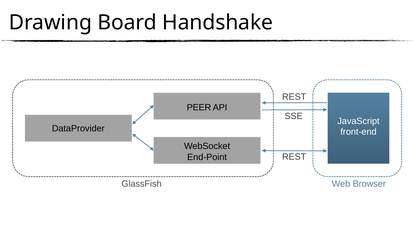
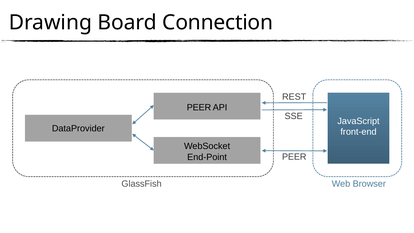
Handshake: Handshake -> Connection (218, 22)
REST: REST -> PEER (294, 157)
